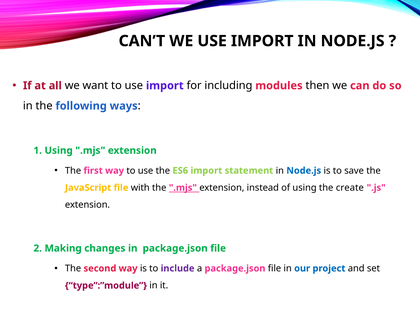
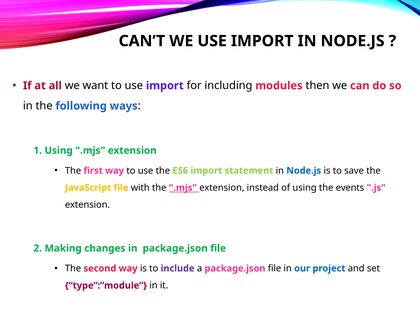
create: create -> events (350, 188)
